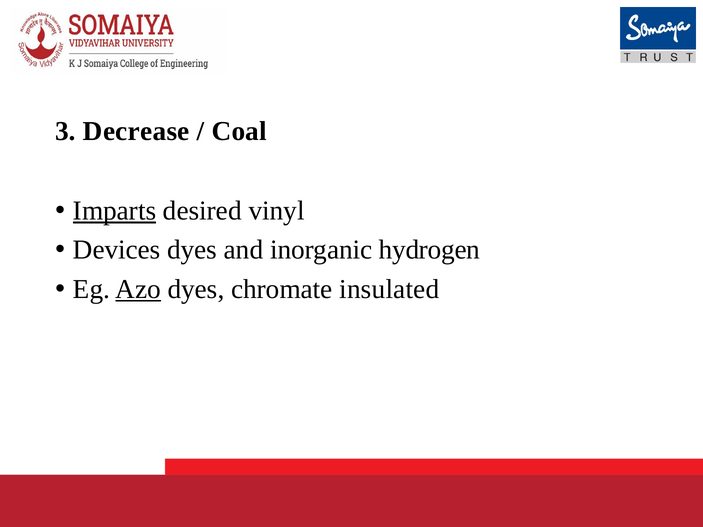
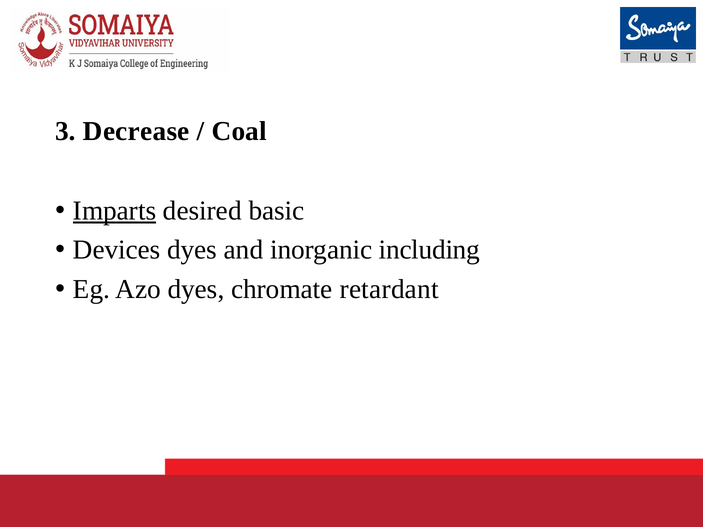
vinyl: vinyl -> basic (277, 211)
hydrogen: hydrogen -> including (429, 250)
Azo underline: present -> none (138, 289)
insulated: insulated -> retardant (389, 289)
